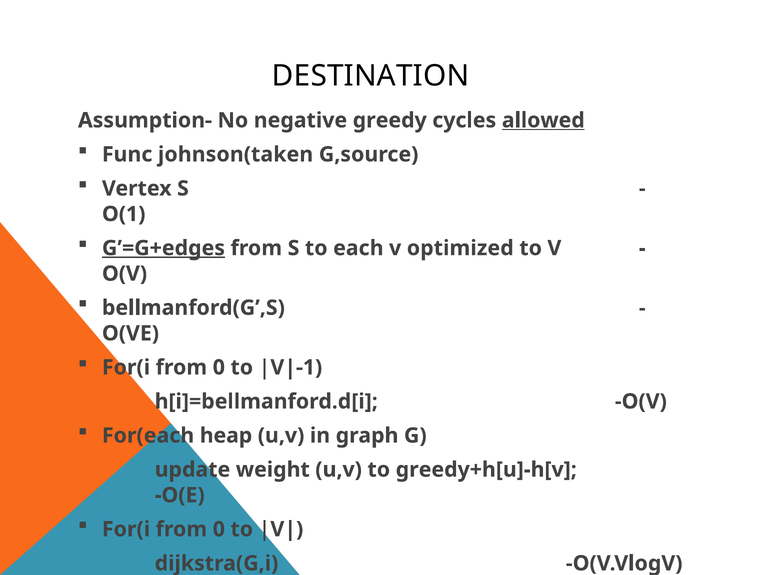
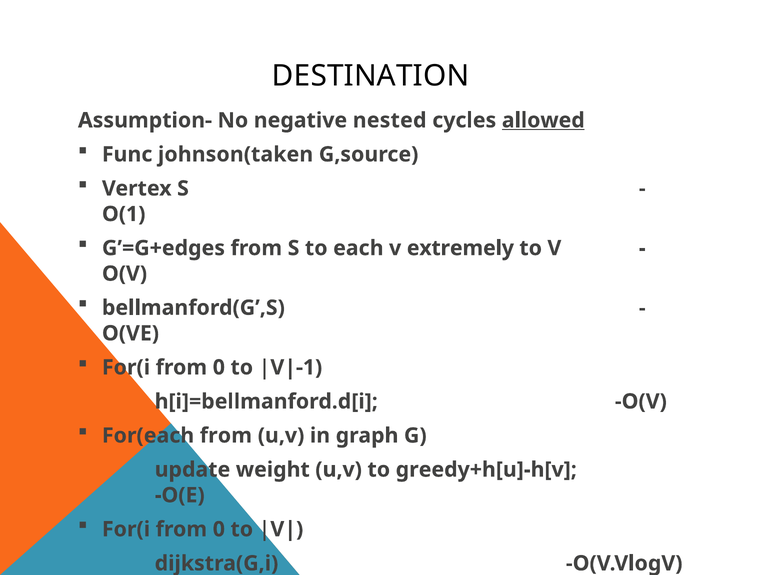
greedy: greedy -> nested (390, 120)
G’=G+edges underline: present -> none (163, 248)
optimized: optimized -> extremely (460, 248)
For(each heap: heap -> from (226, 436)
